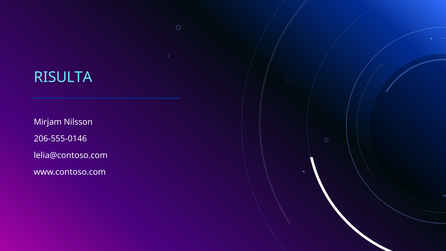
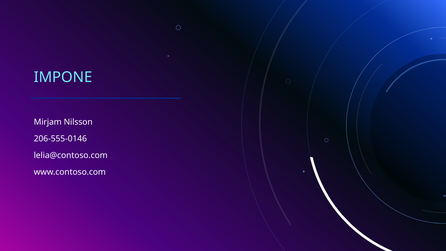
RISULTA: RISULTA -> IMPONE (63, 77)
